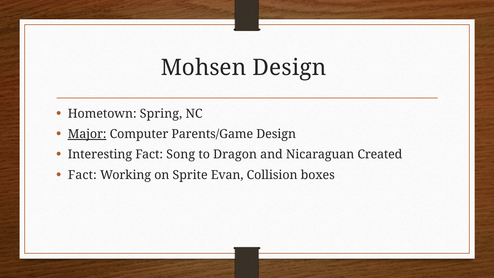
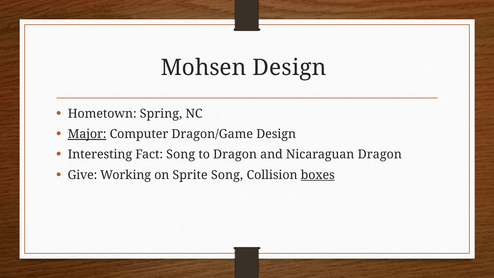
Parents/Game: Parents/Game -> Dragon/Game (212, 134)
Nicaraguan Created: Created -> Dragon (380, 154)
Fact: Fact -> Give (82, 175)
Sprite Evan: Evan -> Song (227, 175)
boxes underline: none -> present (318, 175)
